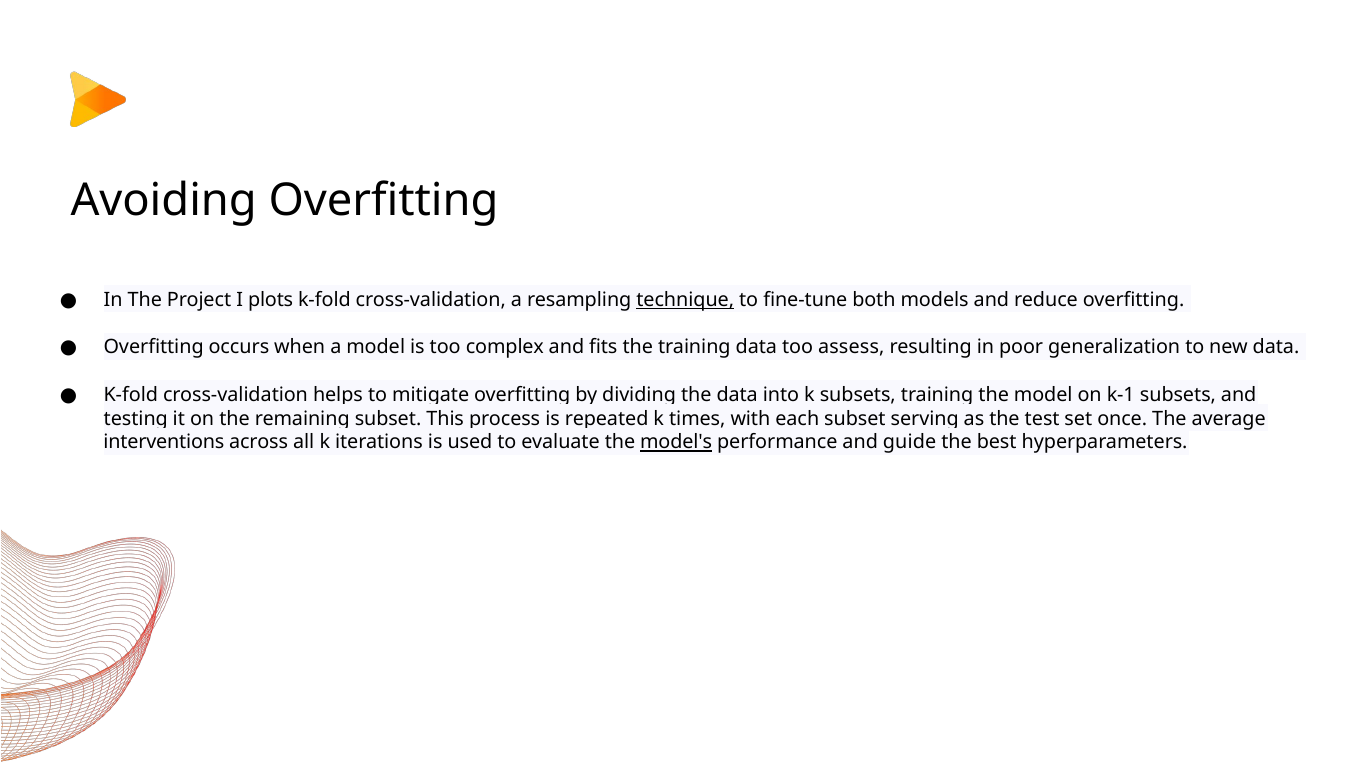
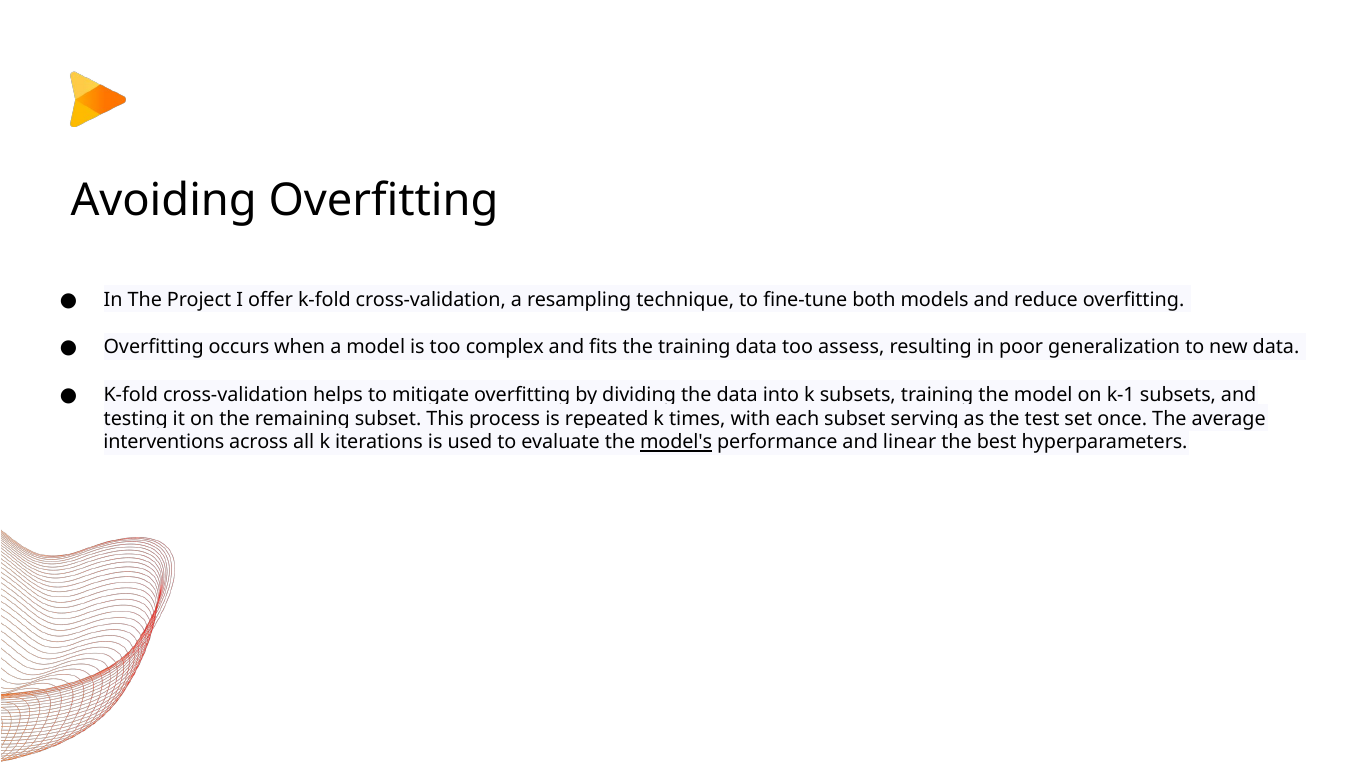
plots: plots -> offer (271, 300)
technique underline: present -> none (685, 300)
guide: guide -> linear (910, 443)
